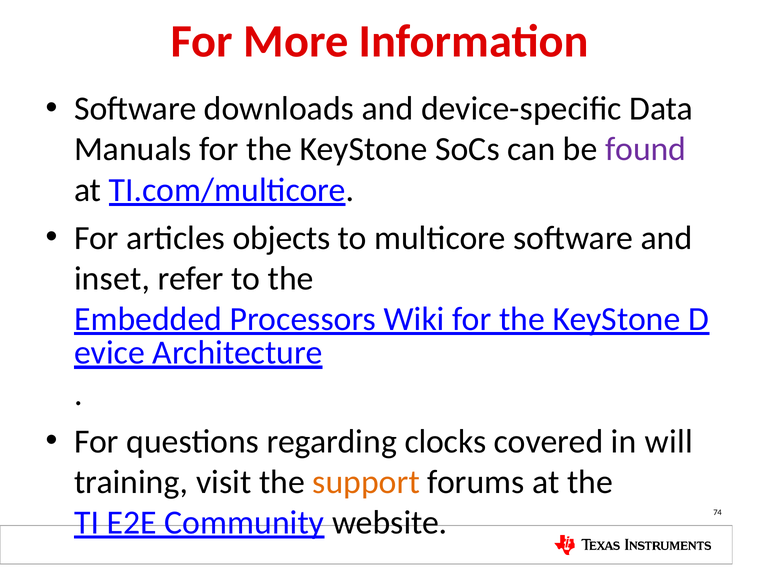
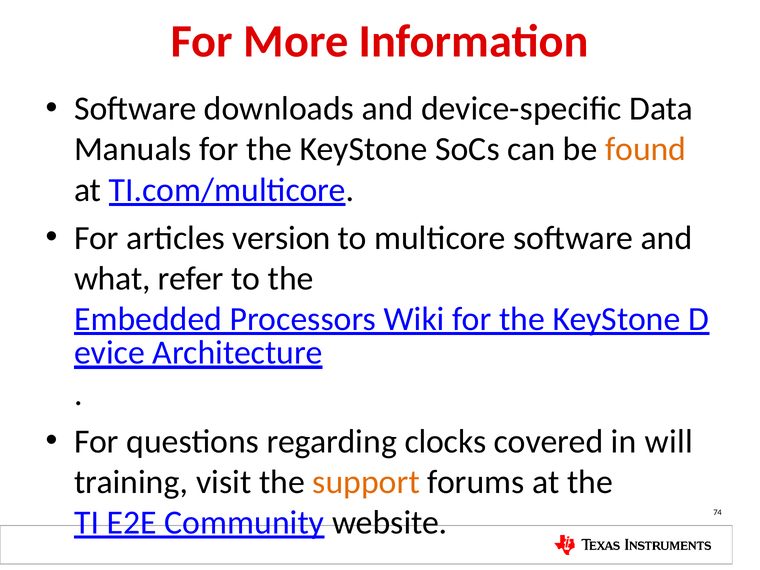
found colour: purple -> orange (646, 149)
objects: objects -> version (282, 238)
inset: inset -> what (112, 278)
